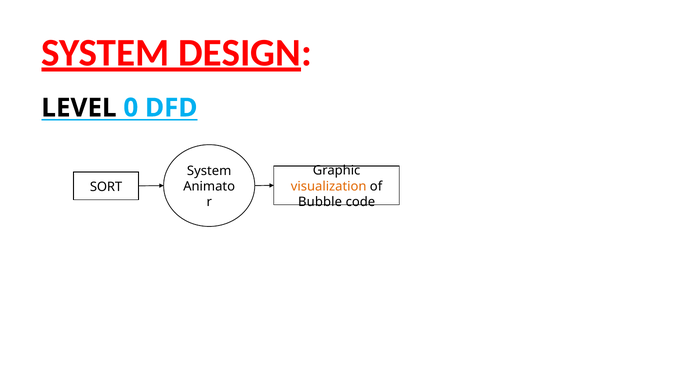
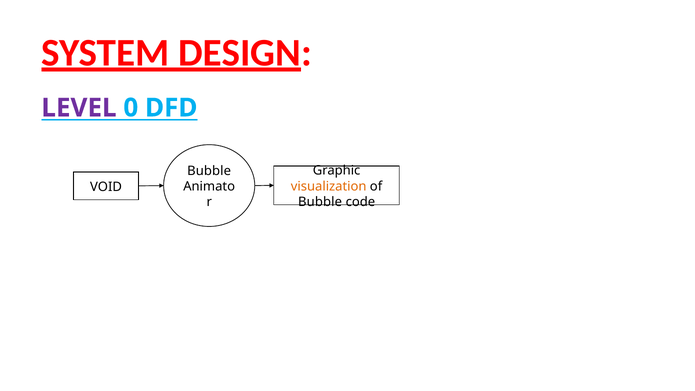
LEVEL colour: black -> purple (79, 108)
System: System -> Bubble (209, 171)
SORT: SORT -> VOID (106, 187)
